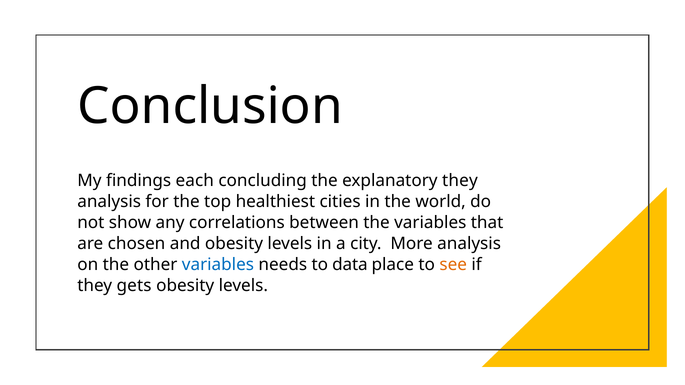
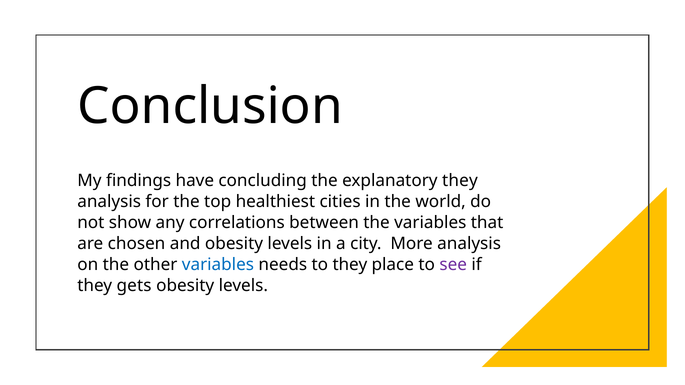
each: each -> have (195, 181)
to data: data -> they (350, 265)
see colour: orange -> purple (453, 265)
